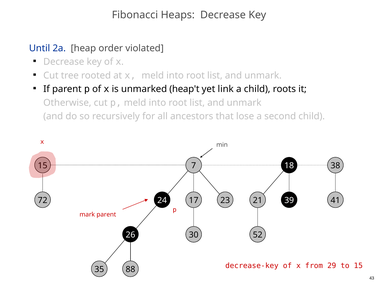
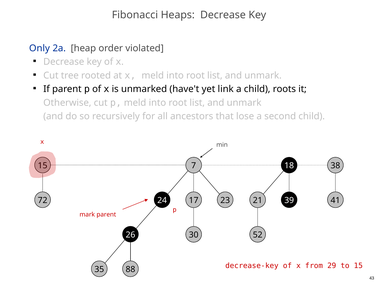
Until: Until -> Only (39, 48)
heap't: heap't -> have't (184, 89)
